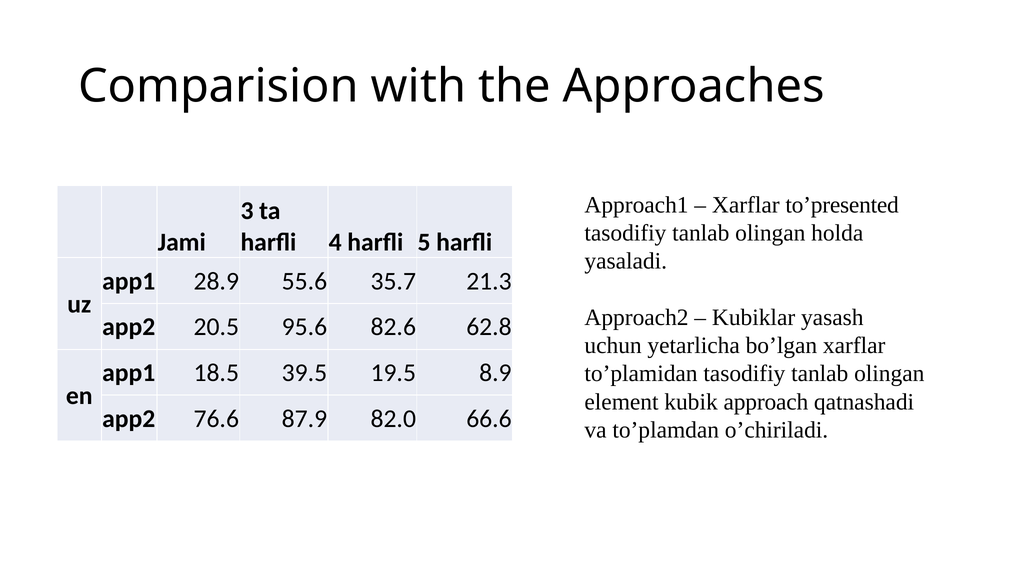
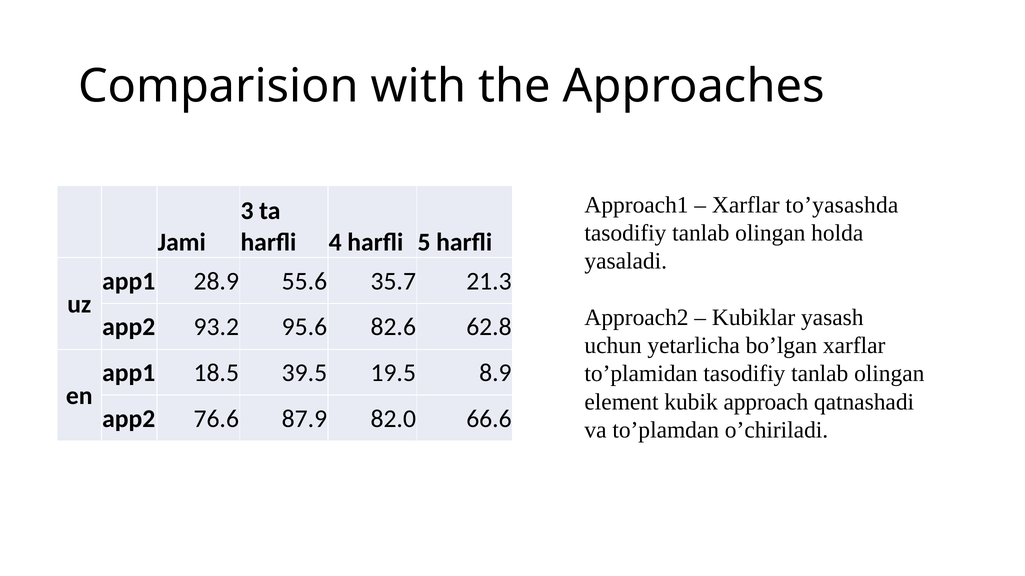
to’presented: to’presented -> to’yasashda (842, 205)
20.5: 20.5 -> 93.2 (216, 327)
